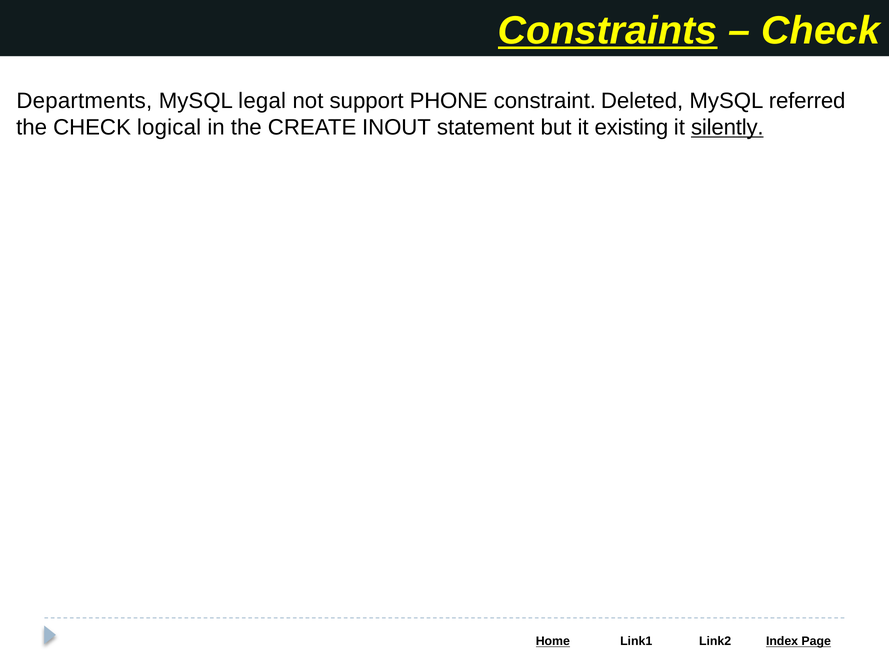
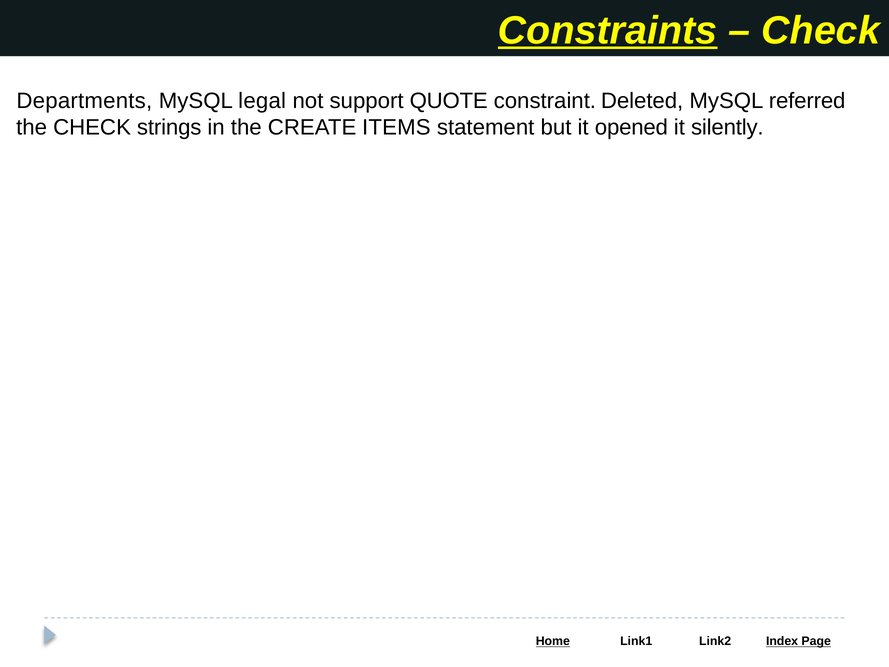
PHONE: PHONE -> QUOTE (449, 101)
logical: logical -> strings (169, 127)
INOUT: INOUT -> ITEMS (396, 127)
existing: existing -> opened (631, 127)
silently underline: present -> none (727, 127)
